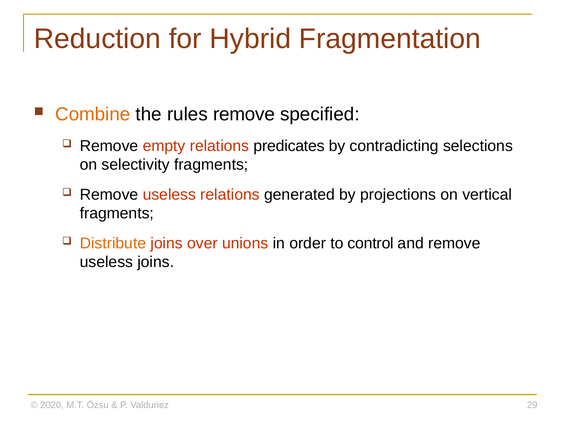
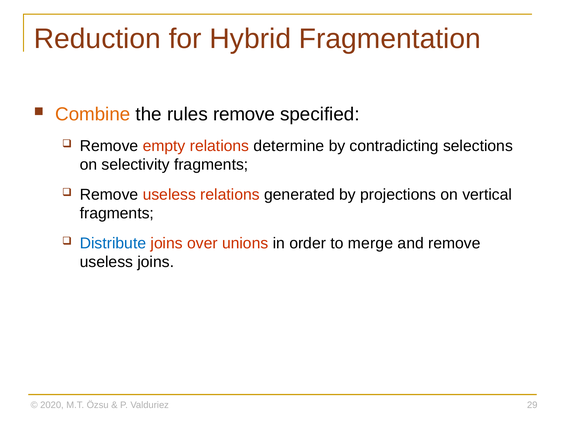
predicates: predicates -> determine (289, 146)
Distribute colour: orange -> blue (113, 243)
control: control -> merge (371, 243)
